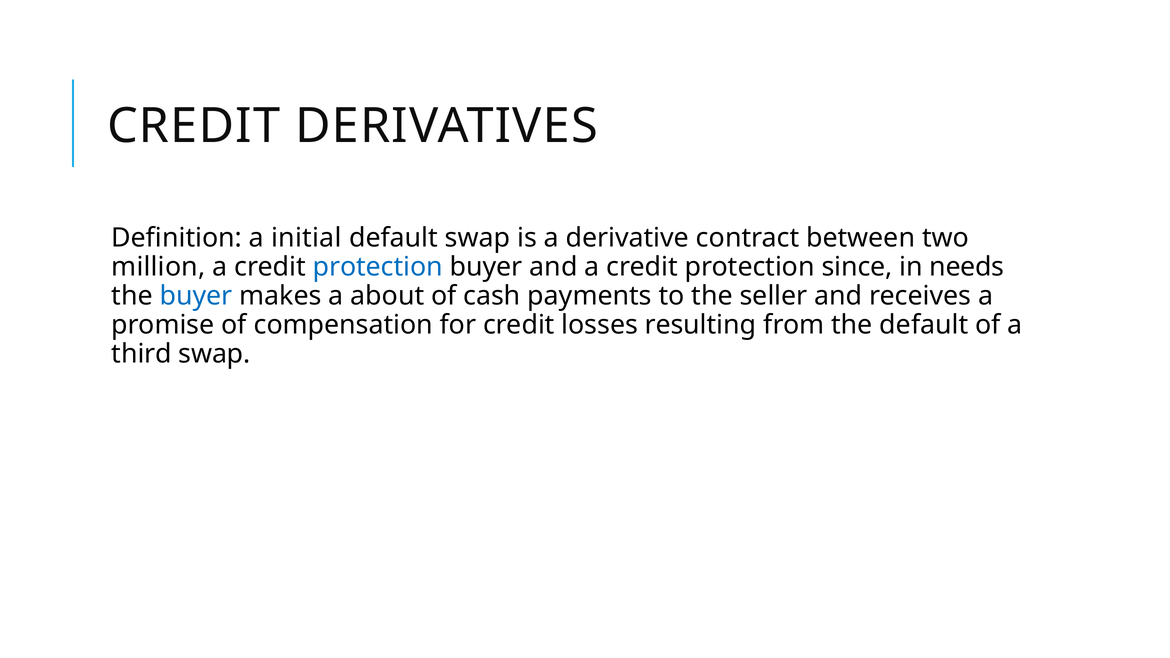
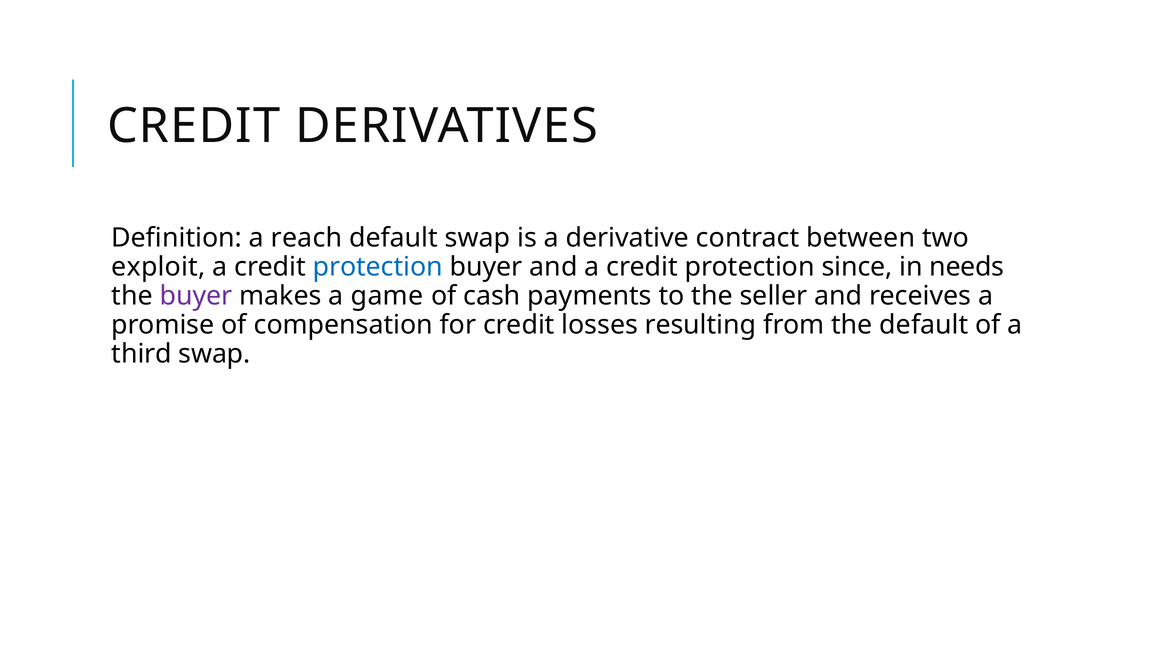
initial: initial -> reach (307, 238)
million: million -> exploit (158, 267)
buyer colour: blue -> purple (196, 296)
about: about -> game (387, 296)
